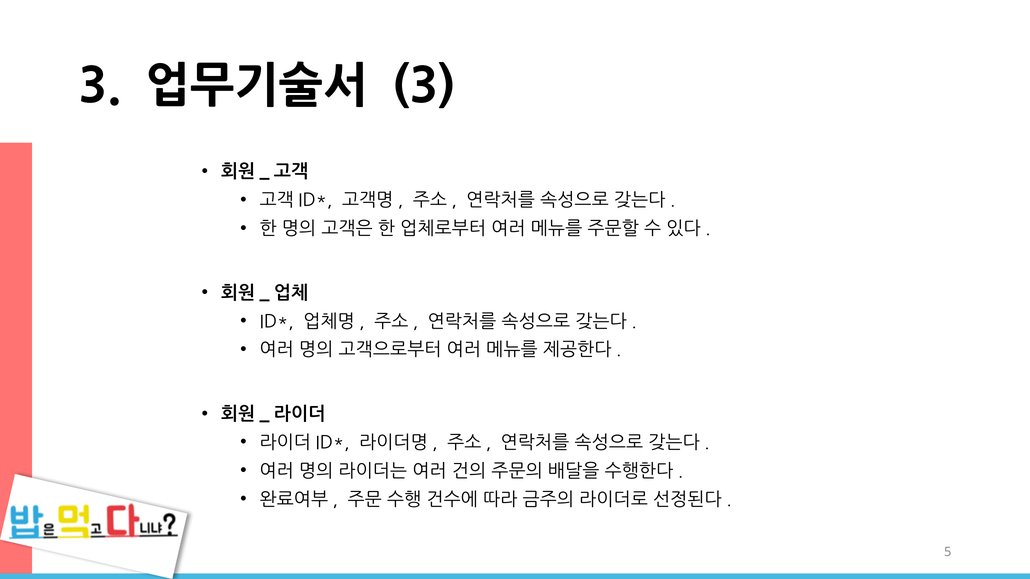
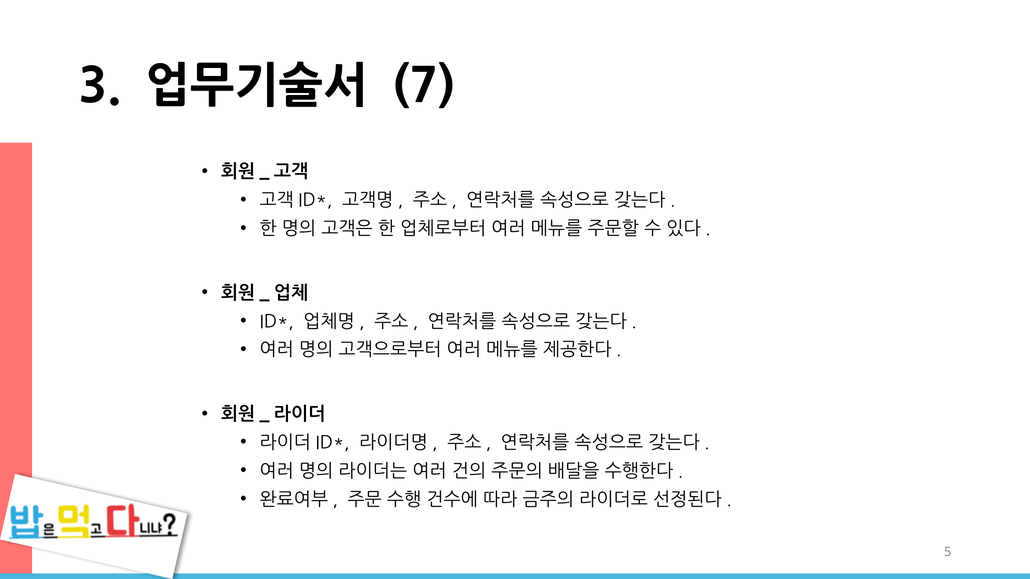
3: 3 -> 7 (424, 87)
